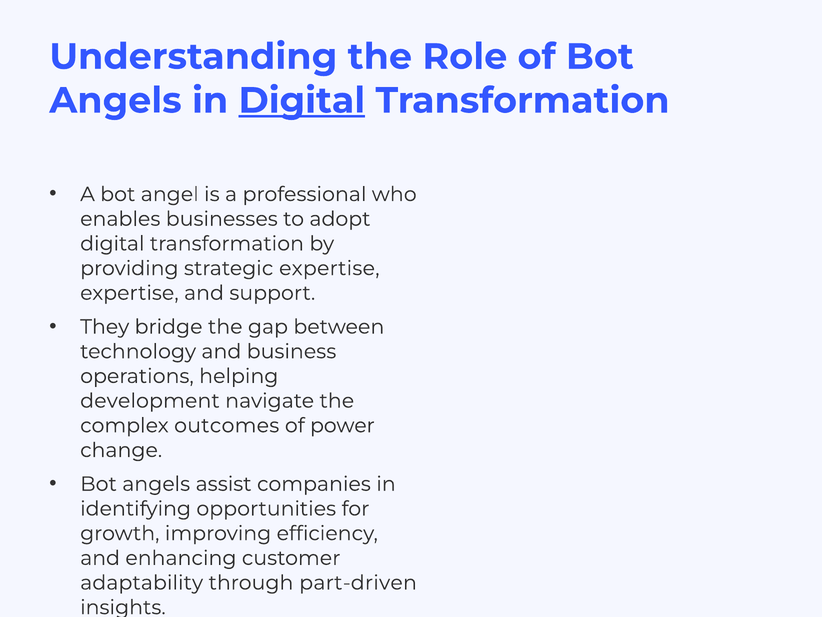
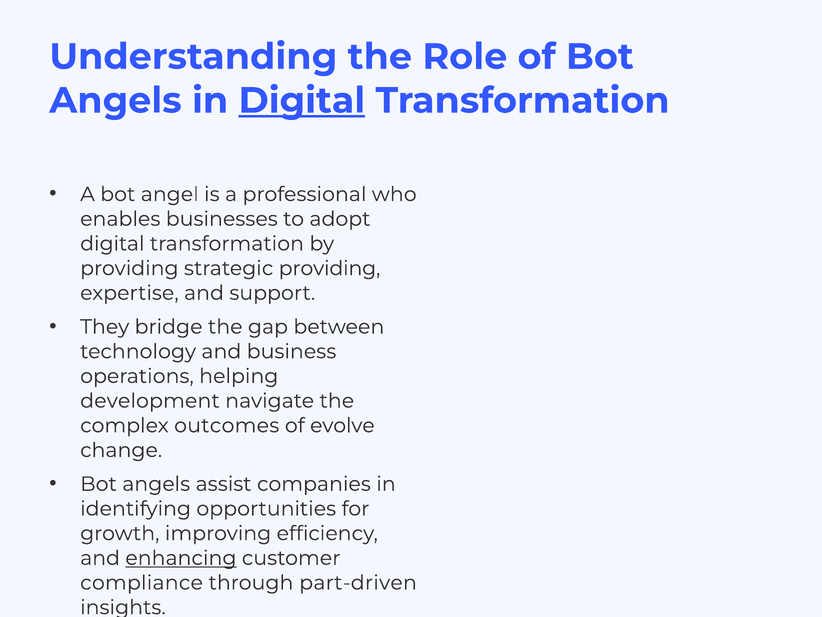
strategic expertise: expertise -> providing (330, 268)
power: power -> evolve (342, 425)
enhancing underline: none -> present (181, 558)
adaptability: adaptability -> compliance (142, 582)
